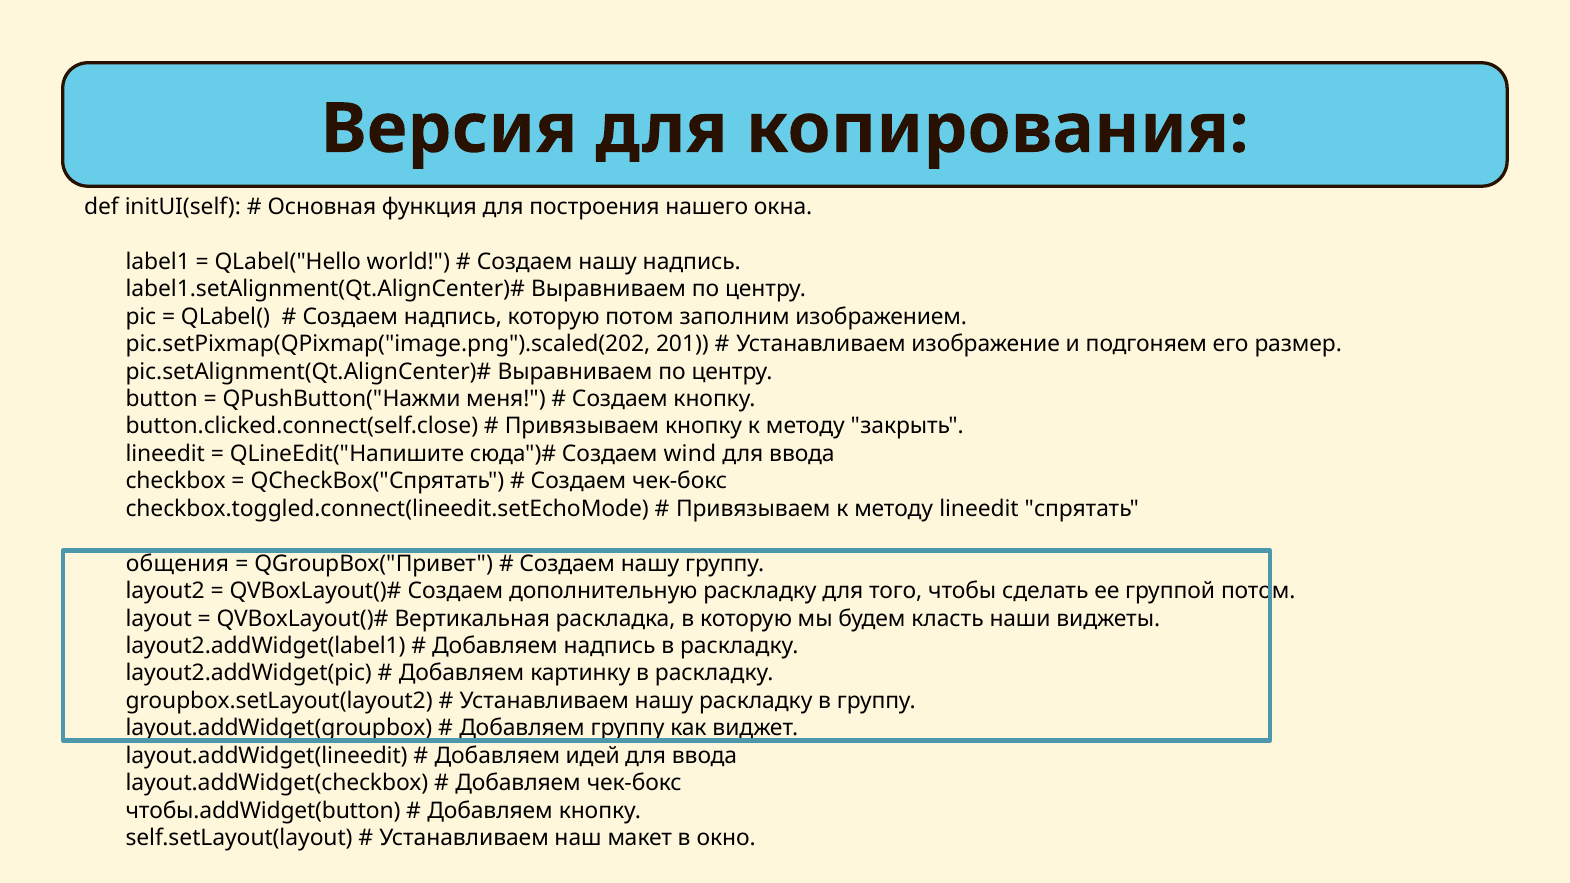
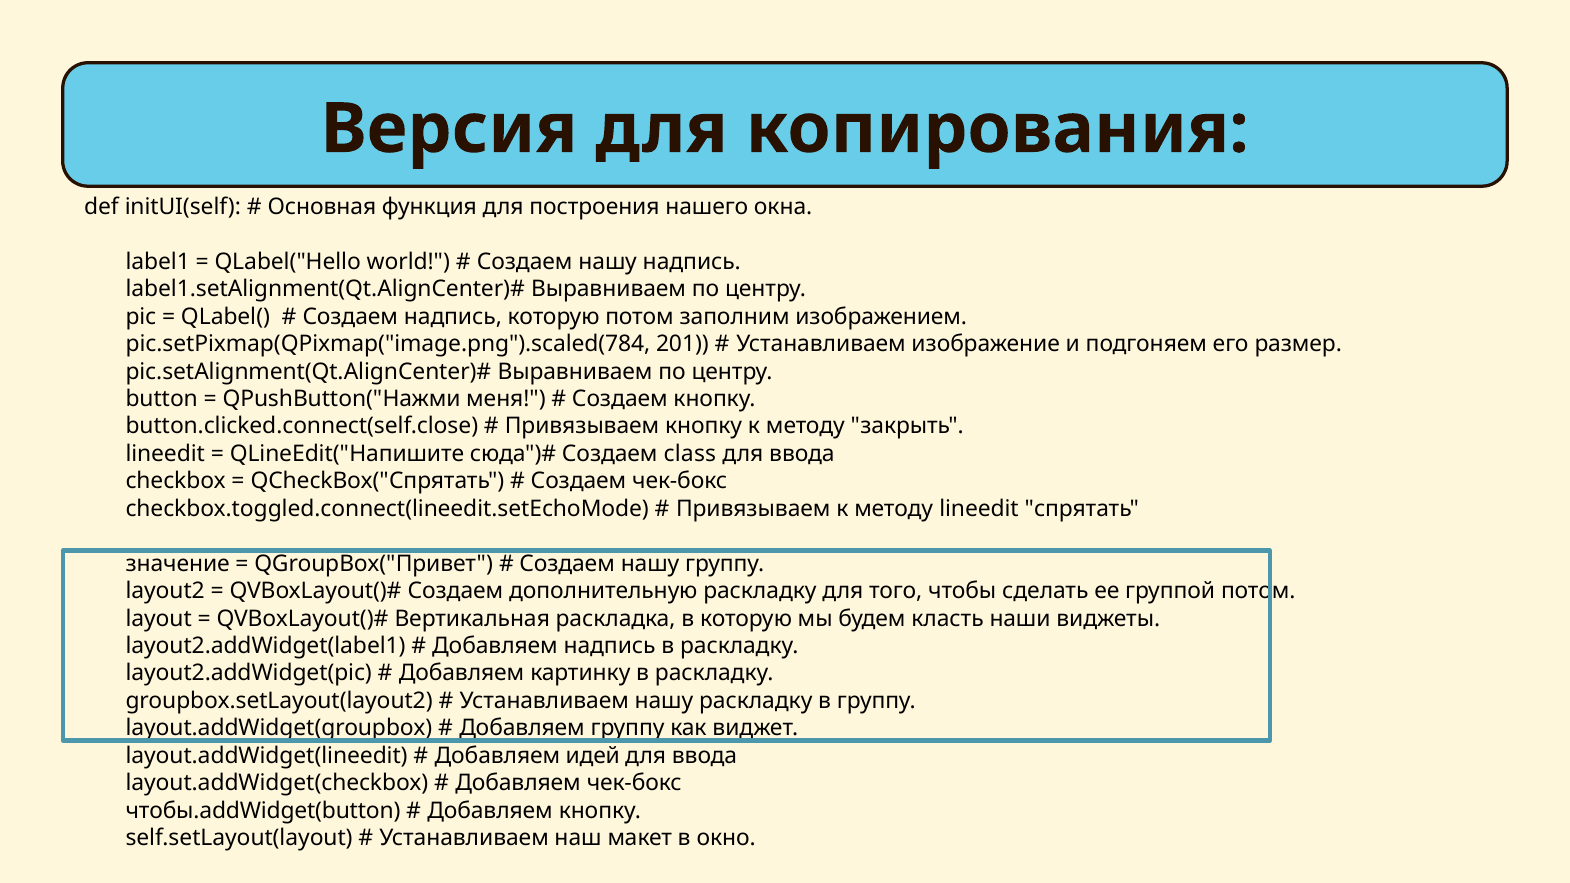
pic.setPixmap(QPixmap("image.png").scaled(202: pic.setPixmap(QPixmap("image.png").scaled(202 -> pic.setPixmap(QPixmap("image.png").scaled(784 (388, 344)
wind: wind -> class (690, 454)
общения: общения -> значение (178, 564)
